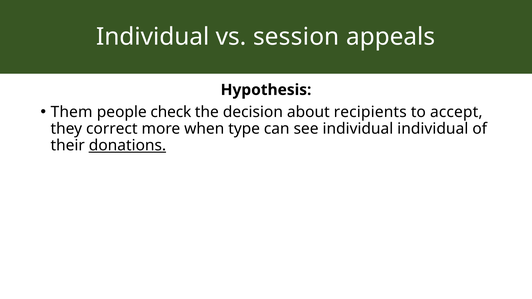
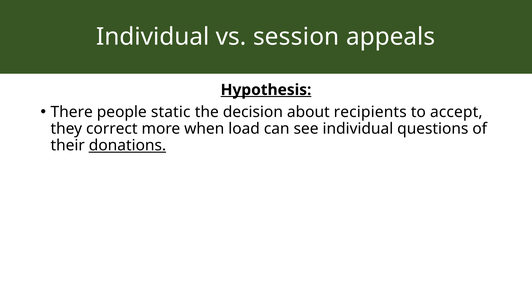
Hypothesis underline: none -> present (266, 90)
Them: Them -> There (72, 112)
check: check -> static (171, 112)
type: type -> load (244, 129)
individual individual: individual -> questions (433, 129)
